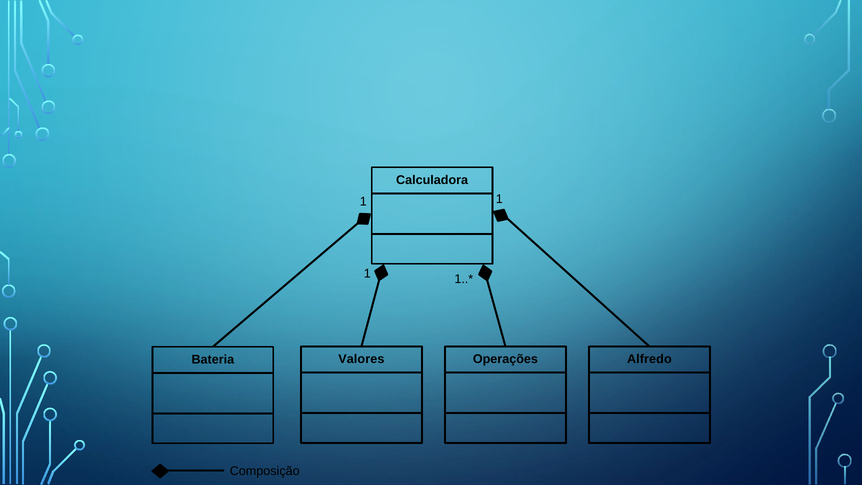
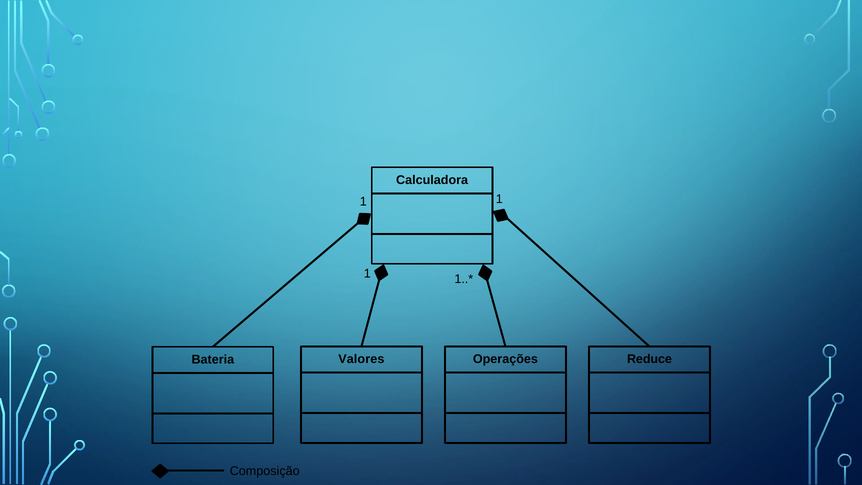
Alfredo: Alfredo -> Reduce (649, 359)
